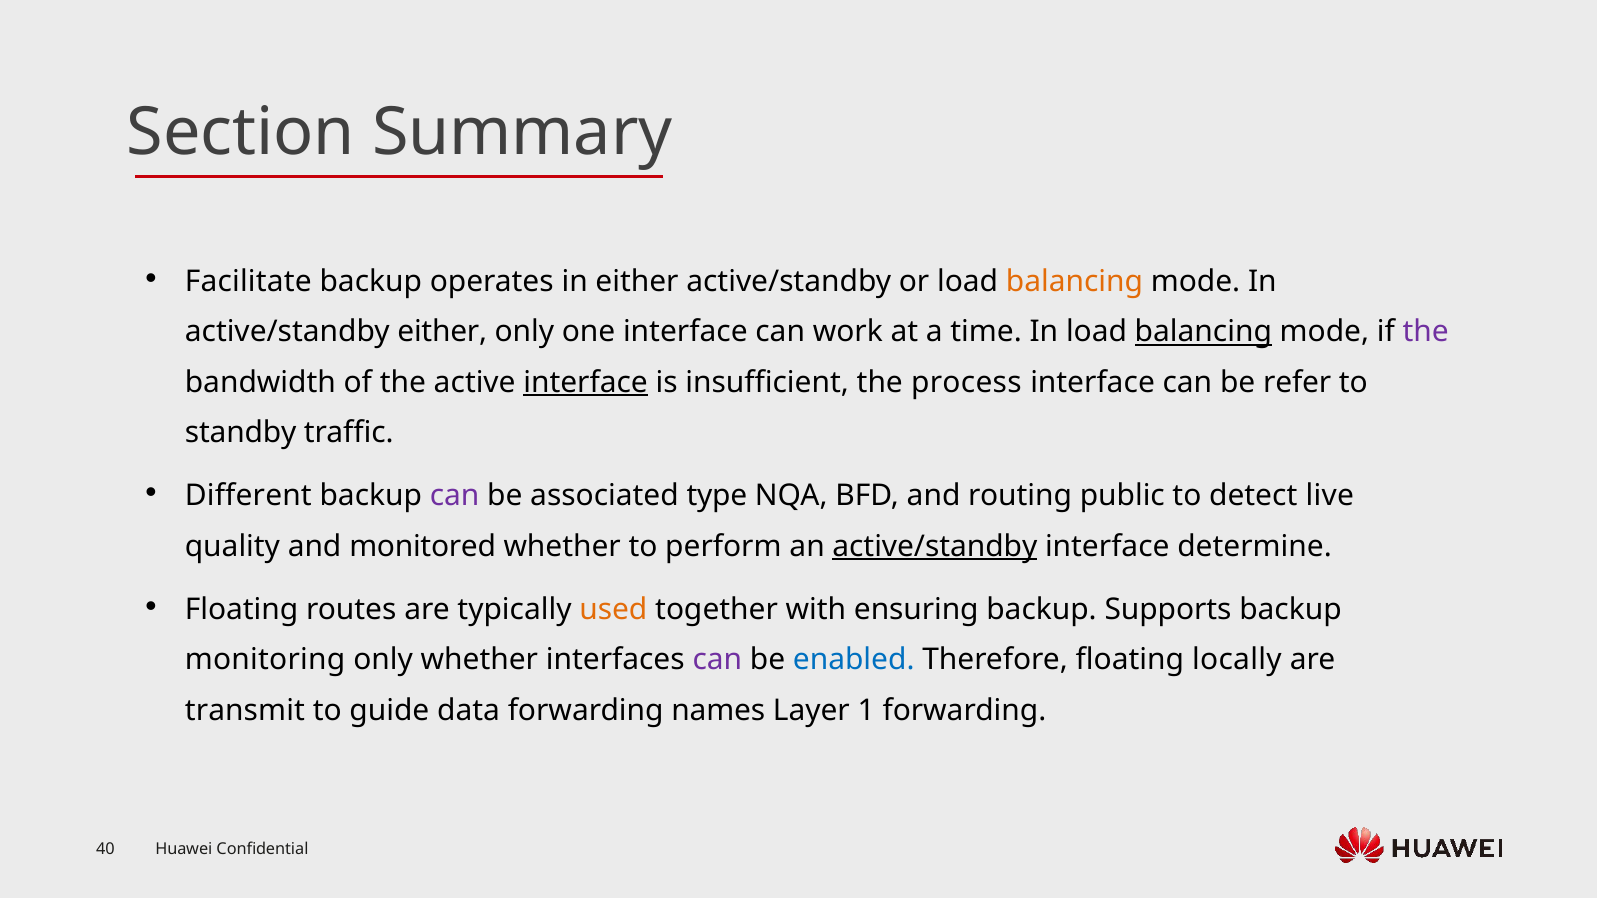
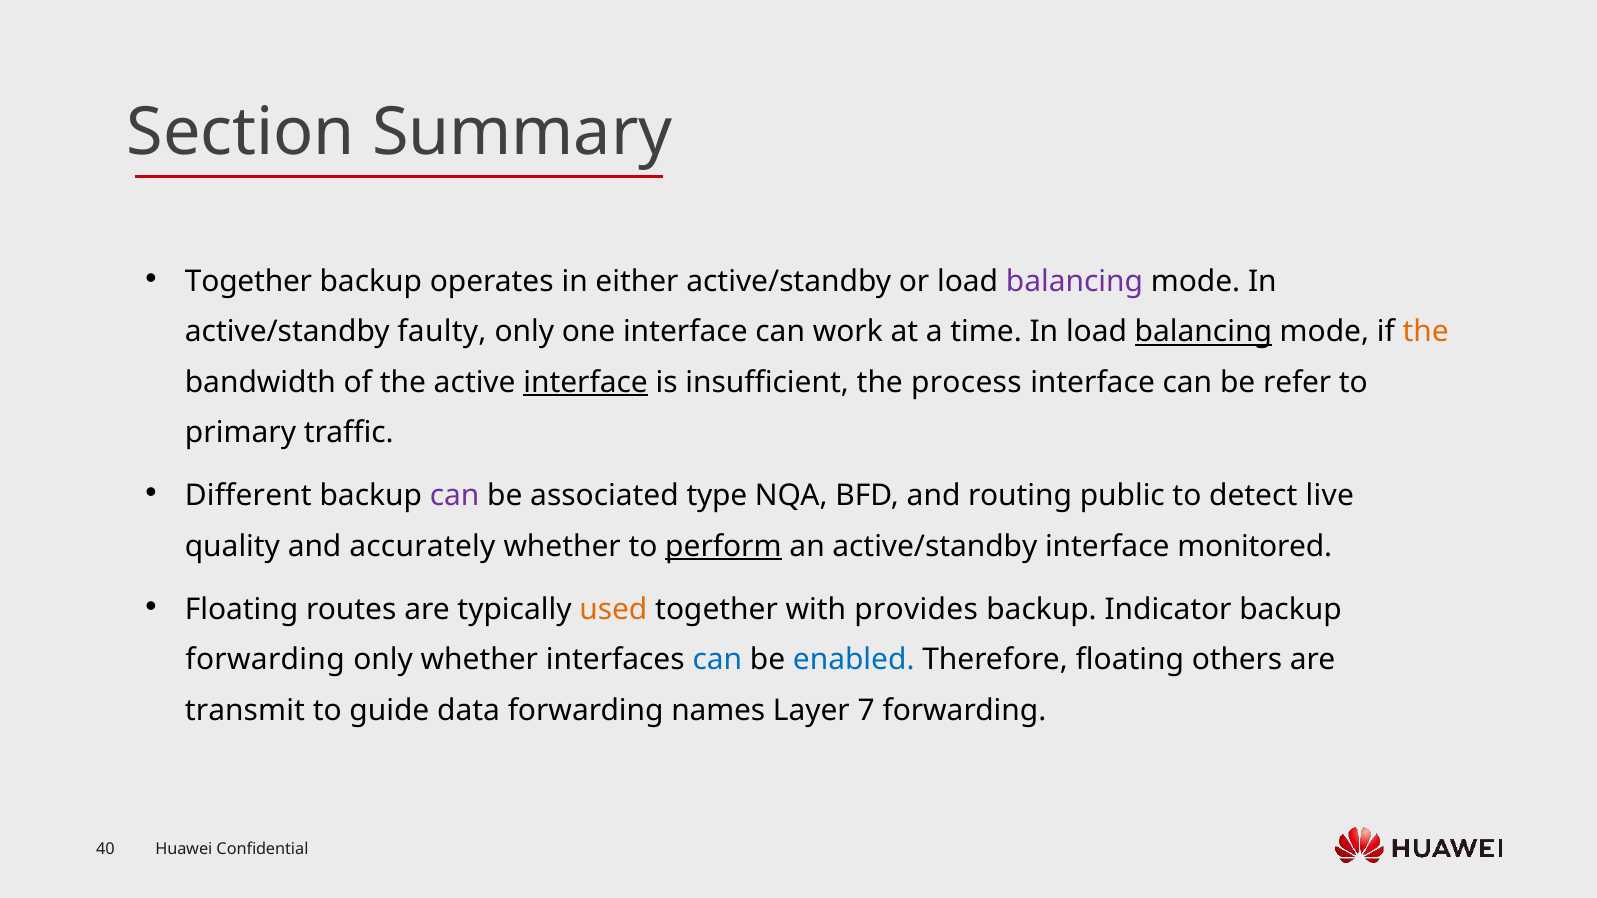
Facilitate: Facilitate -> Together (249, 282)
balancing colour: orange -> purple (1074, 282)
active/standby either: either -> faulty (442, 332)
the colour: purple -> orange (1426, 332)
standby: standby -> primary (240, 433)
monitored: monitored -> accurately (422, 546)
perform underline: none -> present (723, 546)
active/standby underline: present -> none (935, 546)
determine: determine -> monitored (1255, 546)
ensuring: ensuring -> provides (916, 610)
Supports: Supports -> Indicator (1168, 610)
monitoring: monitoring -> forwarding (265, 660)
can colour: purple -> blue (717, 660)
locally: locally -> others (1237, 660)
1: 1 -> 7 (866, 710)
